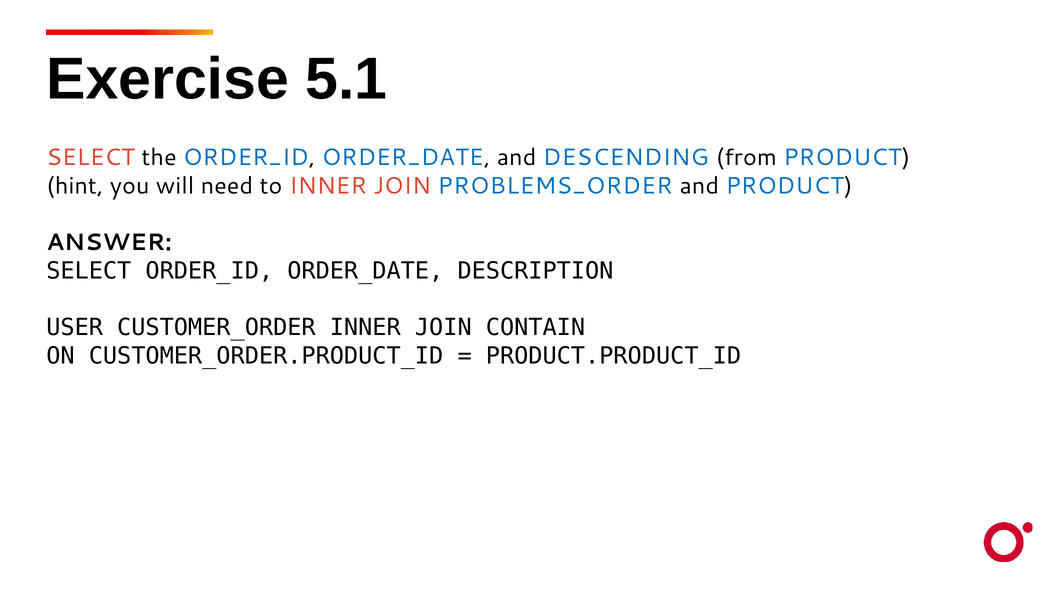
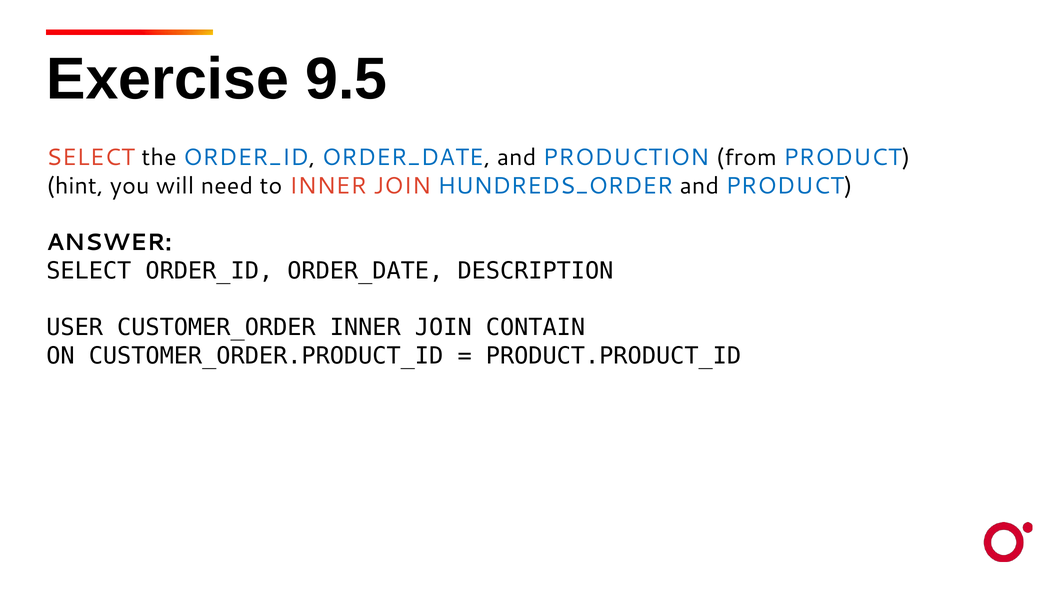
5.1: 5.1 -> 9.5 (346, 79)
DESCENDING: DESCENDING -> PRODUCTION (626, 158)
PROBLEMS_ORDER: PROBLEMS_ORDER -> HUNDREDS_ORDER (555, 186)
